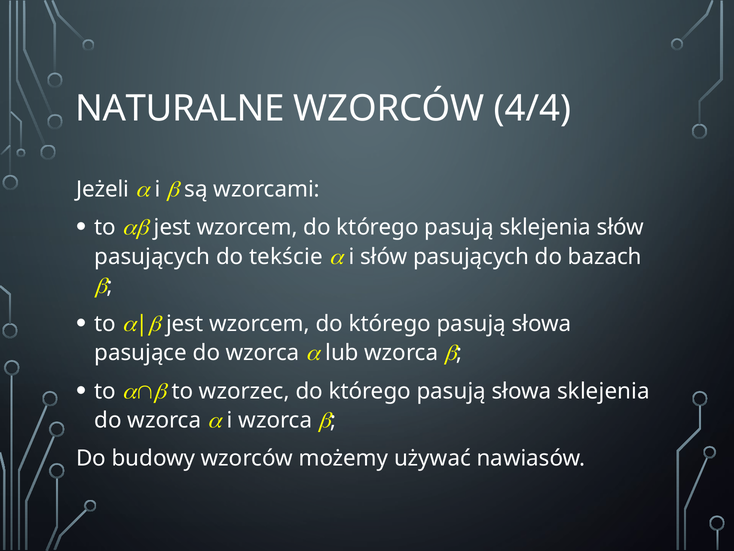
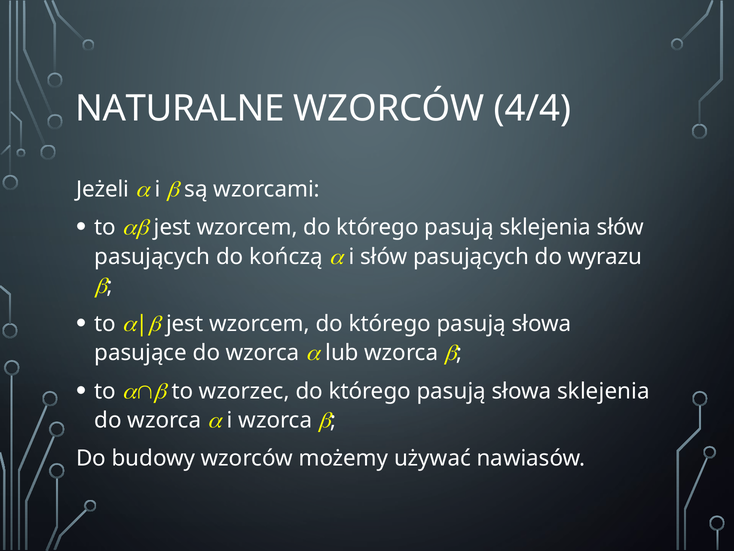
tekście: tekście -> kończą (286, 256)
bazach: bazach -> wyrazu (605, 256)
